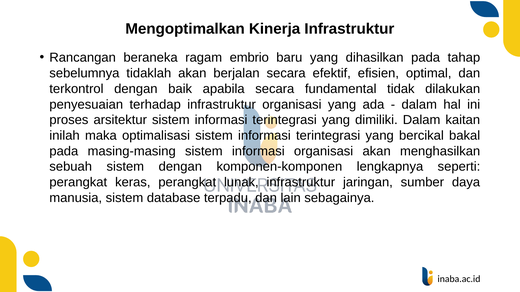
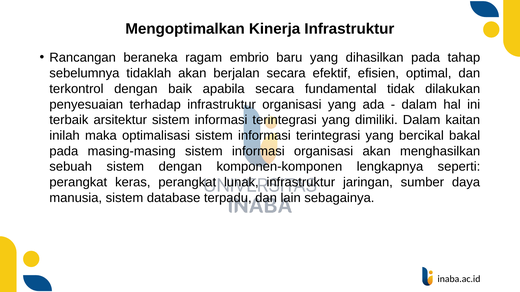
proses: proses -> terbaik (69, 120)
